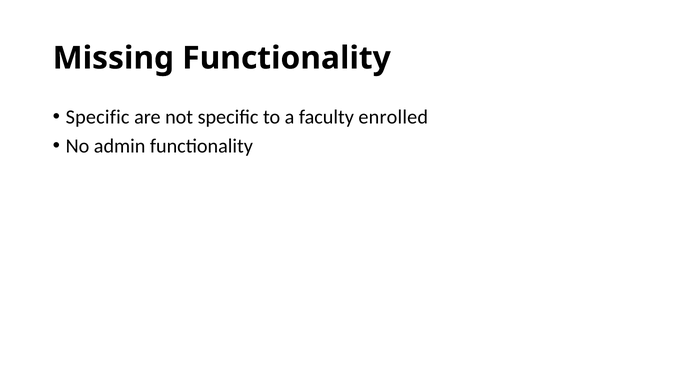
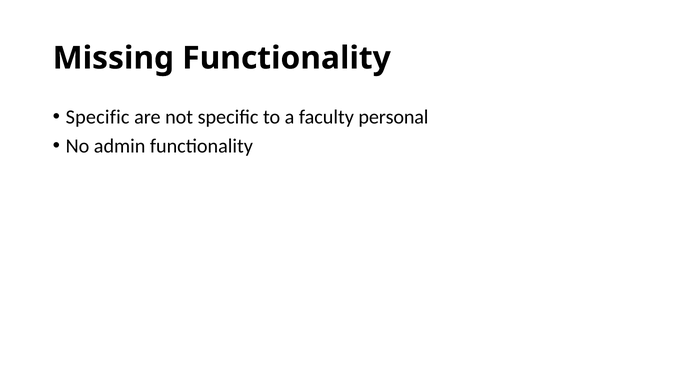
enrolled: enrolled -> personal (393, 117)
